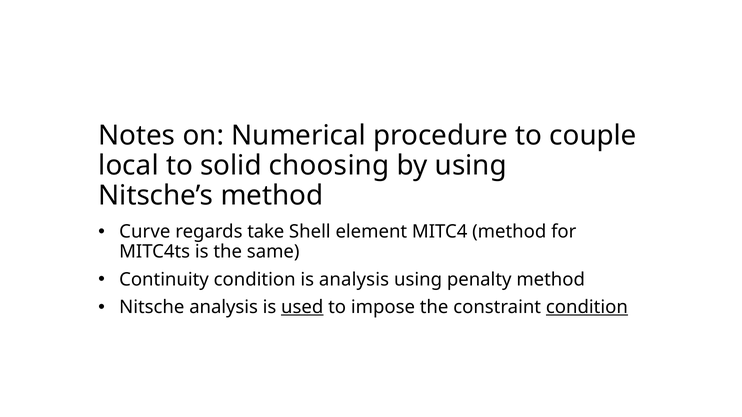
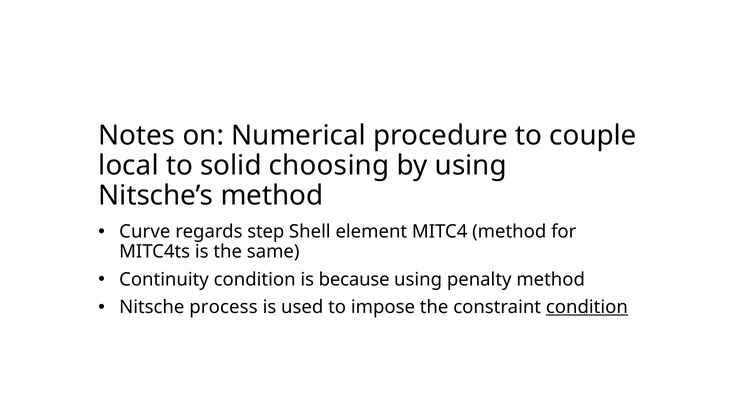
take: take -> step (266, 232)
is analysis: analysis -> because (354, 280)
Nitsche analysis: analysis -> process (223, 307)
used underline: present -> none (302, 307)
